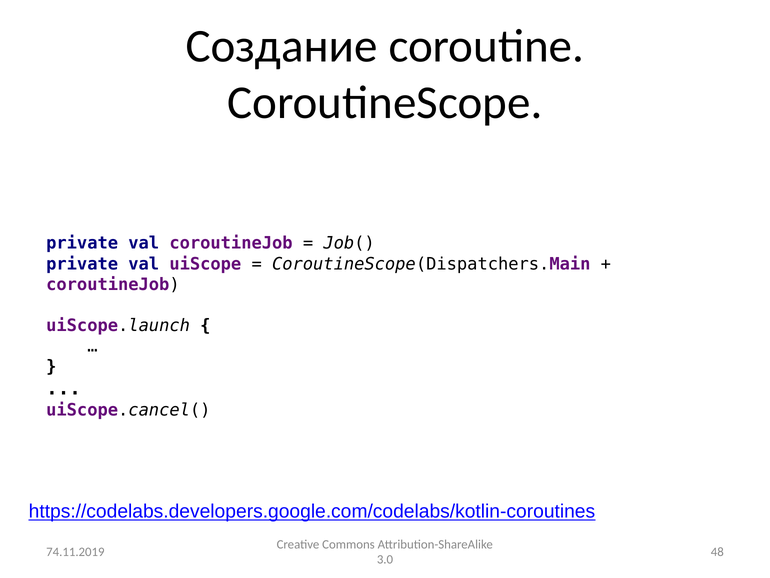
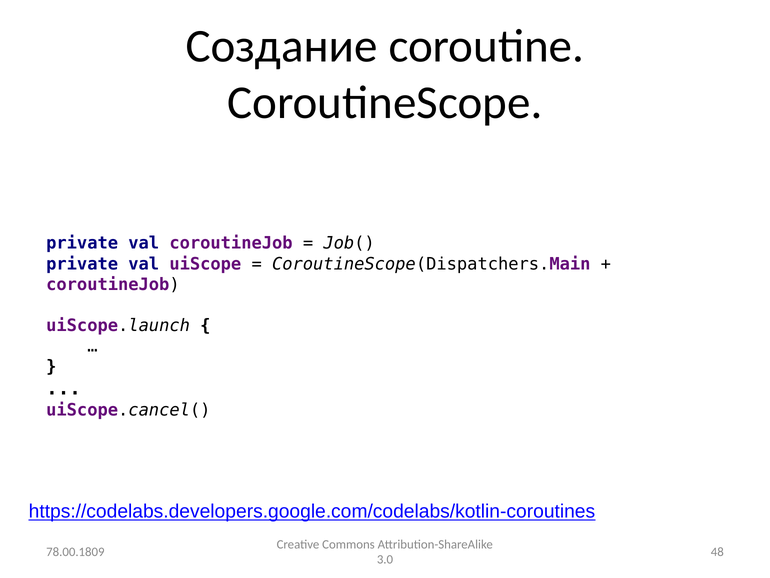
74.11.2019: 74.11.2019 -> 78.00.1809 (75, 552)
